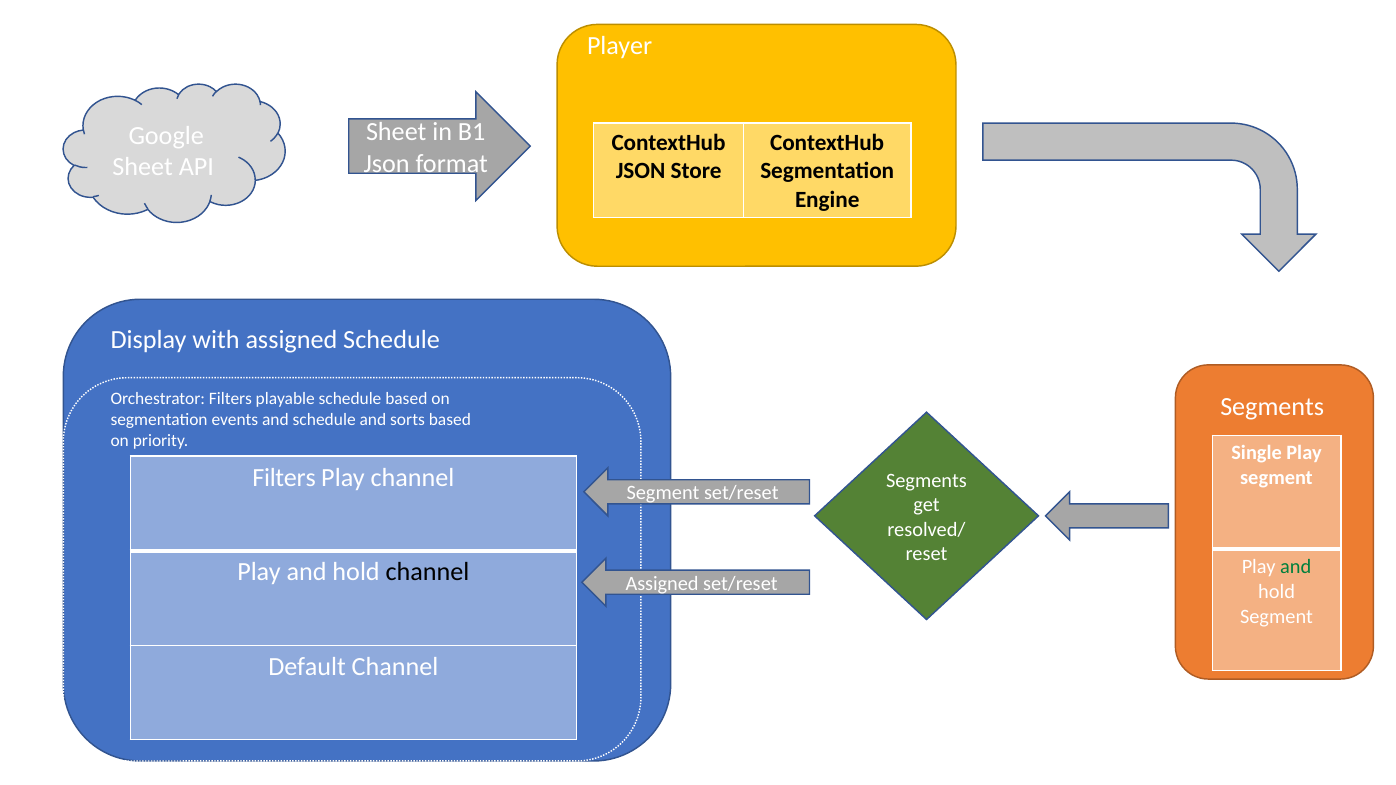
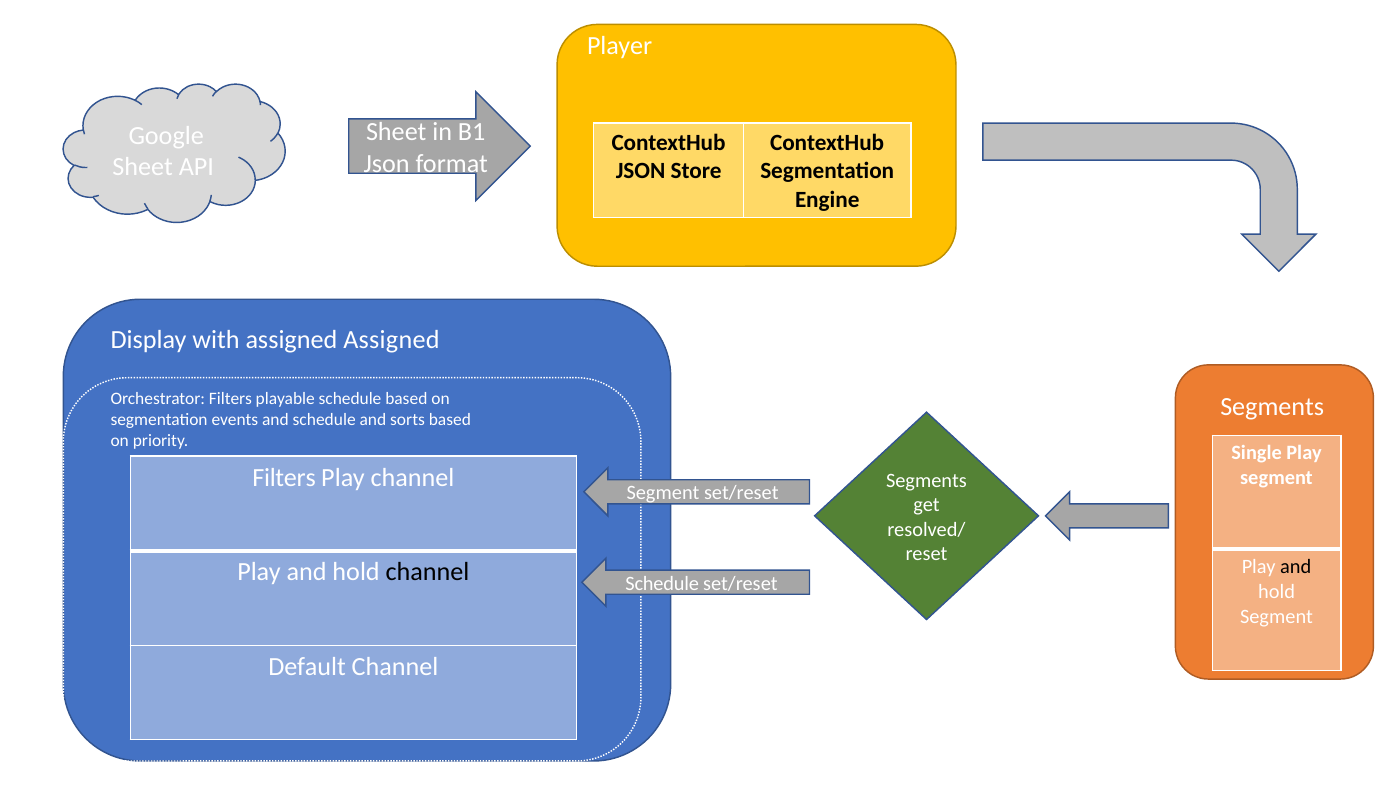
assigned Schedule: Schedule -> Assigned (391, 340)
and colour: green -> black (1296, 567)
Assigned: Assigned -> Schedule (662, 584)
